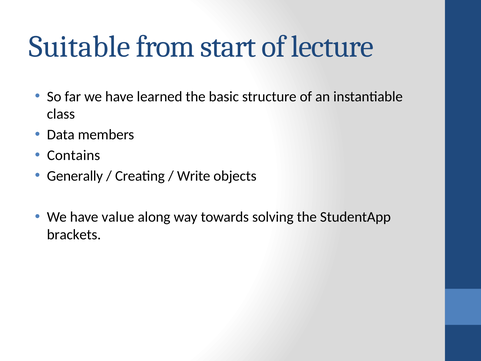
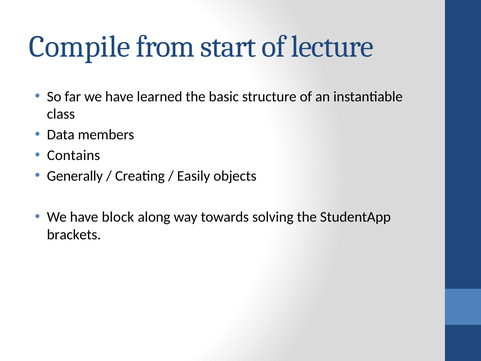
Suitable: Suitable -> Compile (80, 47)
Write: Write -> Easily (194, 176)
value: value -> block (118, 217)
